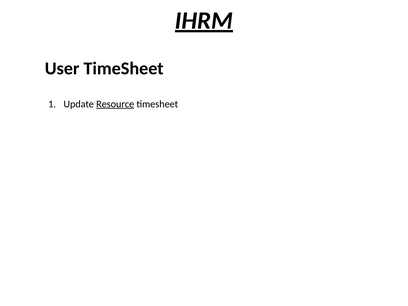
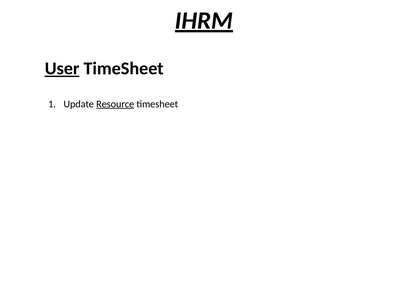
User underline: none -> present (62, 69)
